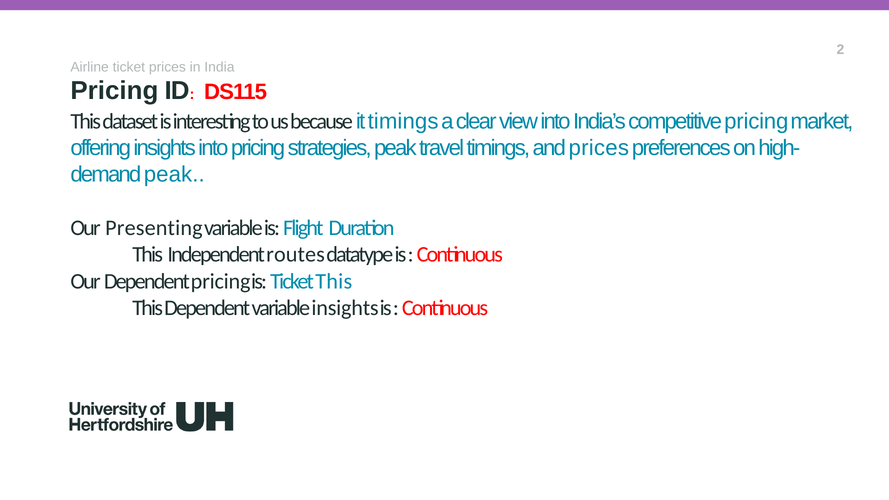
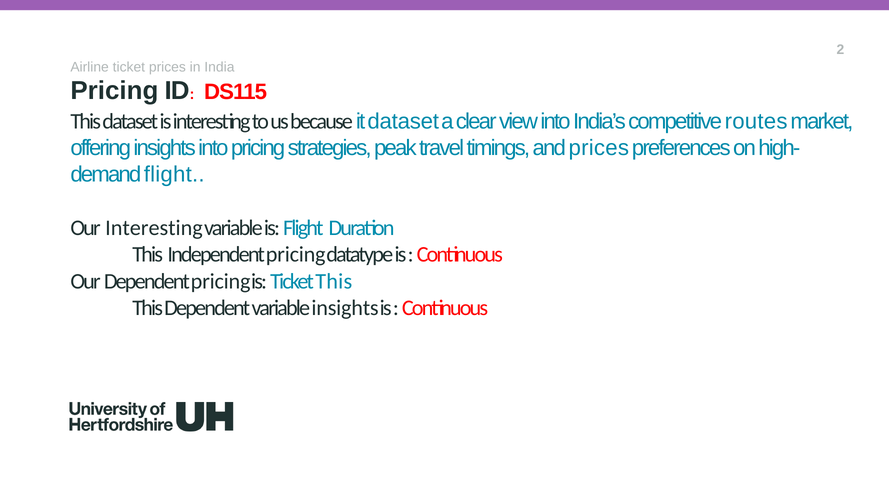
it timings: timings -> dataset (403, 121)
competitive pricing: pricing -> routes (756, 121)
peak: peak -> flight (174, 175)
Our Presenting: Presenting -> Interesting (154, 228)
Independent routes: routes -> pricing (296, 255)
